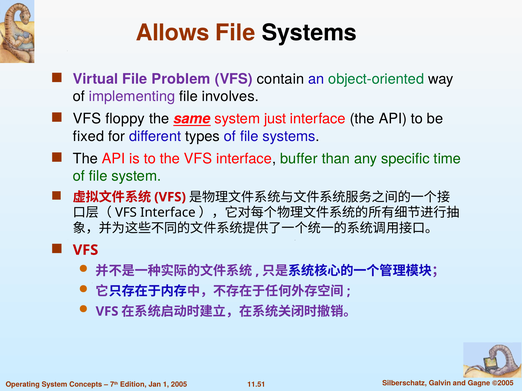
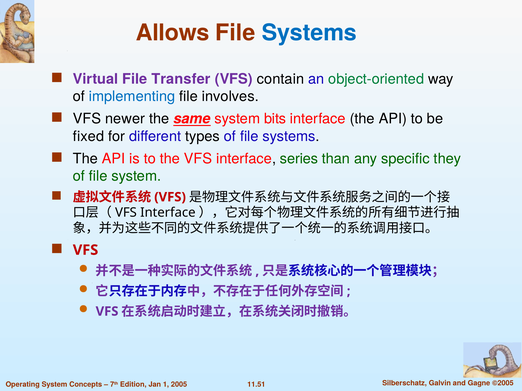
Systems colour: black -> blue (309, 33)
Problem: Problem -> Transfer (181, 79)
implementing colour: purple -> blue (132, 97)
floppy: floppy -> newer (125, 119)
just: just -> bits (275, 119)
buffer: buffer -> series (299, 159)
time: time -> they (447, 159)
